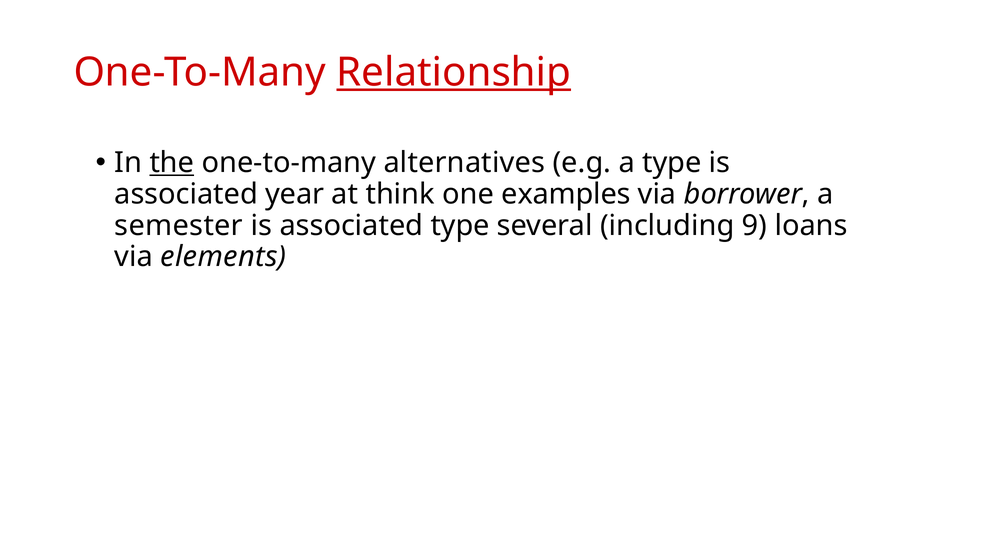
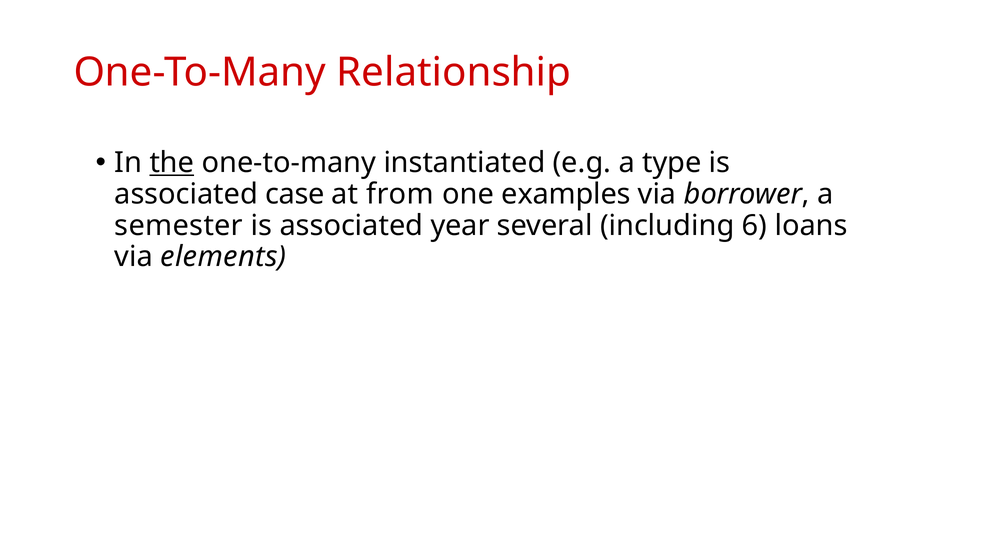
Relationship underline: present -> none (454, 72)
alternatives: alternatives -> instantiated (464, 163)
year: year -> case (295, 194)
think: think -> from (400, 194)
associated type: type -> year (460, 225)
9: 9 -> 6 (755, 225)
